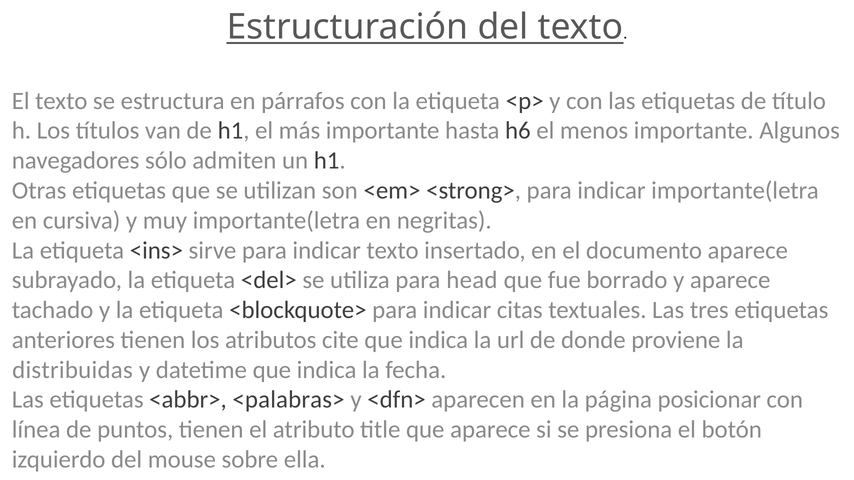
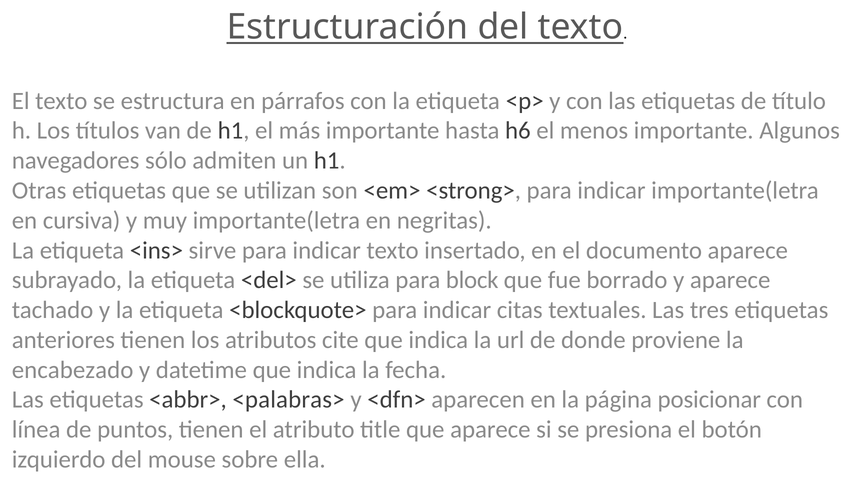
head: head -> block (472, 280)
distribuidas: distribuidas -> encabezado (73, 370)
